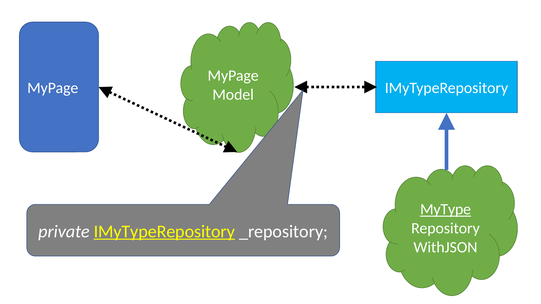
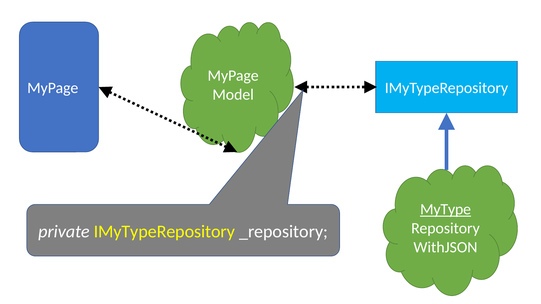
IMyTypeRepository underline: present -> none (164, 232)
